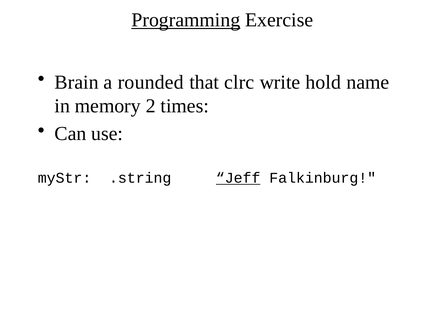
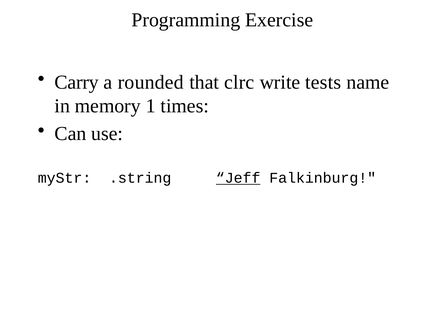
Programming underline: present -> none (186, 20)
Brain: Brain -> Carry (77, 82)
hold: hold -> tests (323, 82)
2: 2 -> 1 (151, 106)
